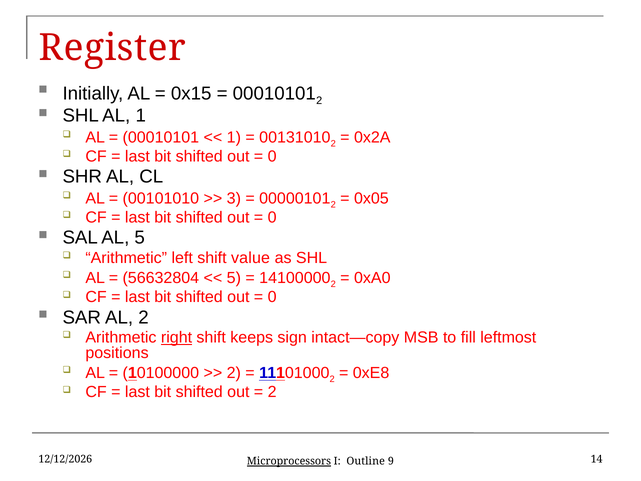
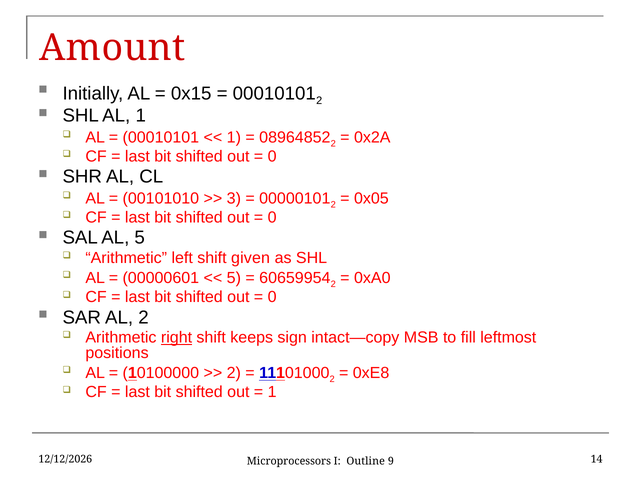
Register: Register -> Amount (112, 48)
00131010: 00131010 -> 08964852 (295, 137)
value: value -> given (251, 258)
56632804: 56632804 -> 00000601 (161, 278)
14100000: 14100000 -> 60659954 (295, 278)
2: 2 -> 1 (272, 392)
Microprocessors underline: present -> none (289, 461)
